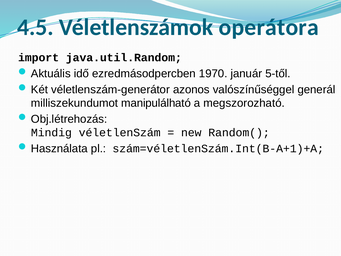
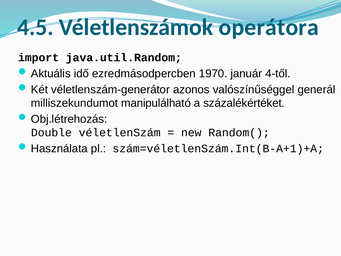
5-től: 5-től -> 4-től (278, 74)
megszorozható: megszorozható -> százalékértéket (244, 103)
Mindig: Mindig -> Double (51, 133)
